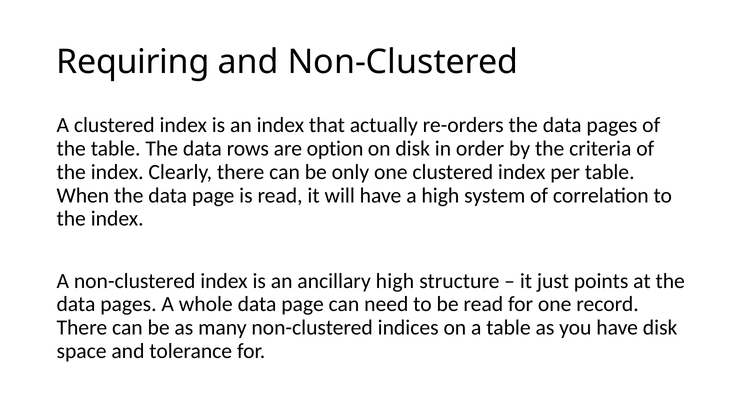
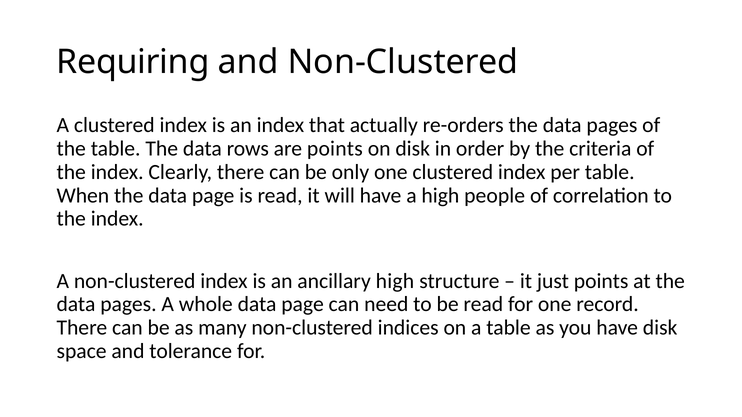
are option: option -> points (335, 149)
system: system -> people (495, 196)
